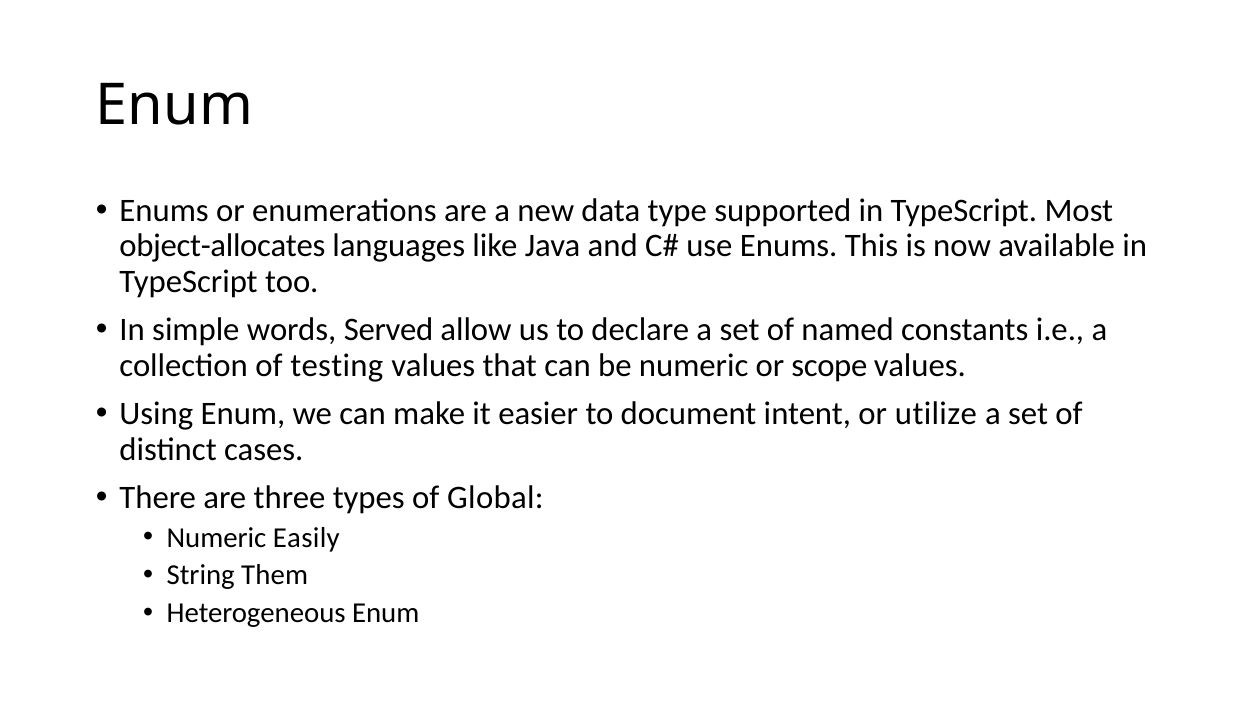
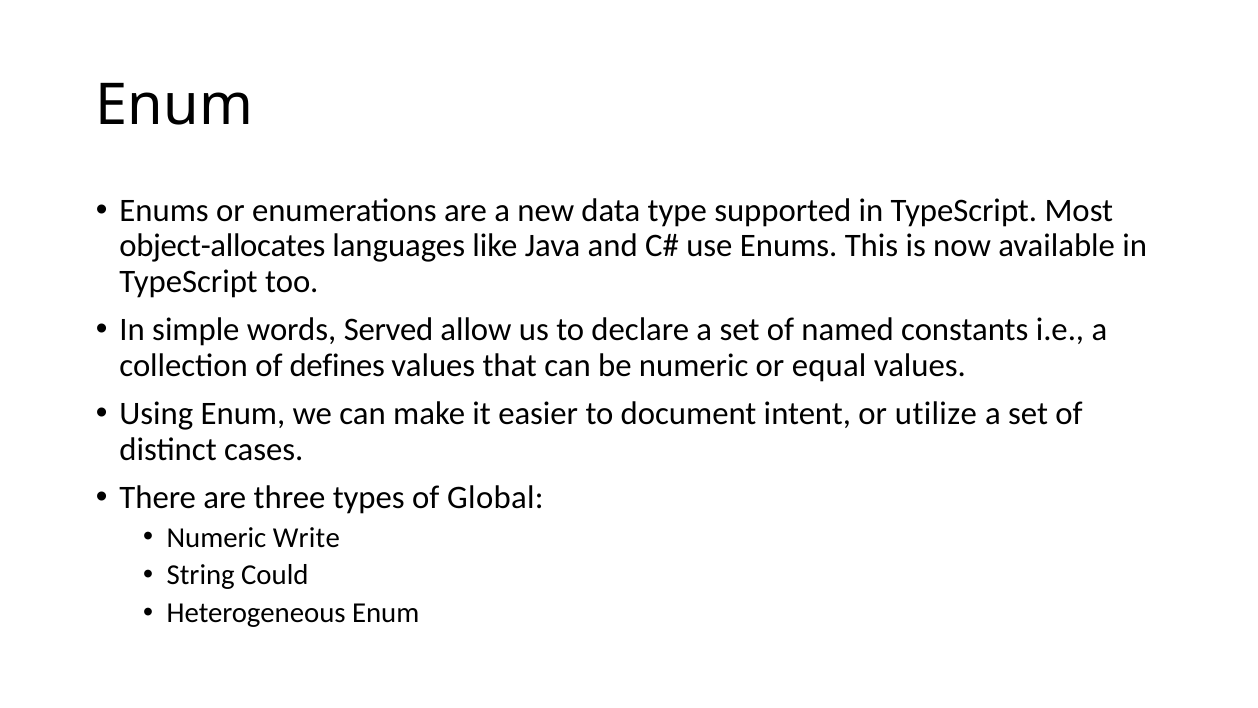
testing: testing -> defines (337, 365)
scope: scope -> equal (829, 365)
Easily: Easily -> Write (306, 537)
Them: Them -> Could (275, 575)
